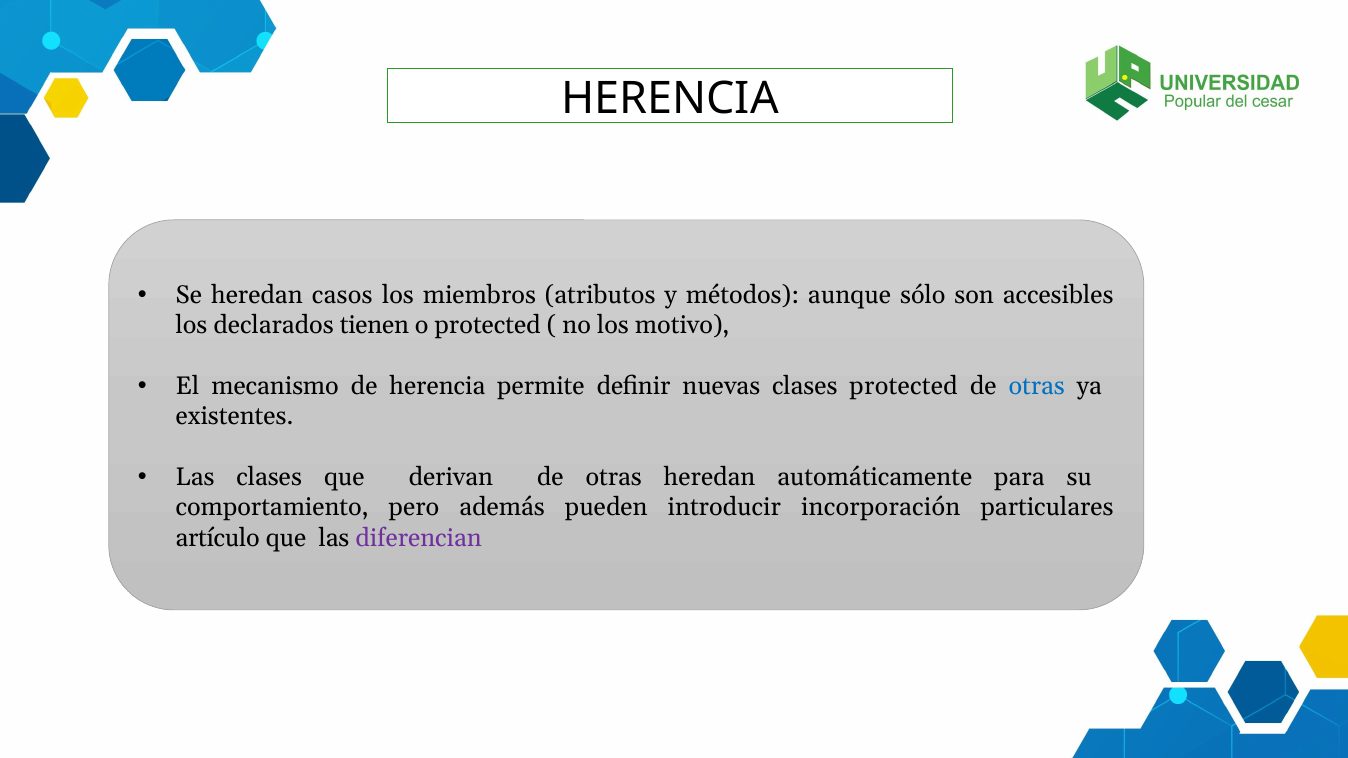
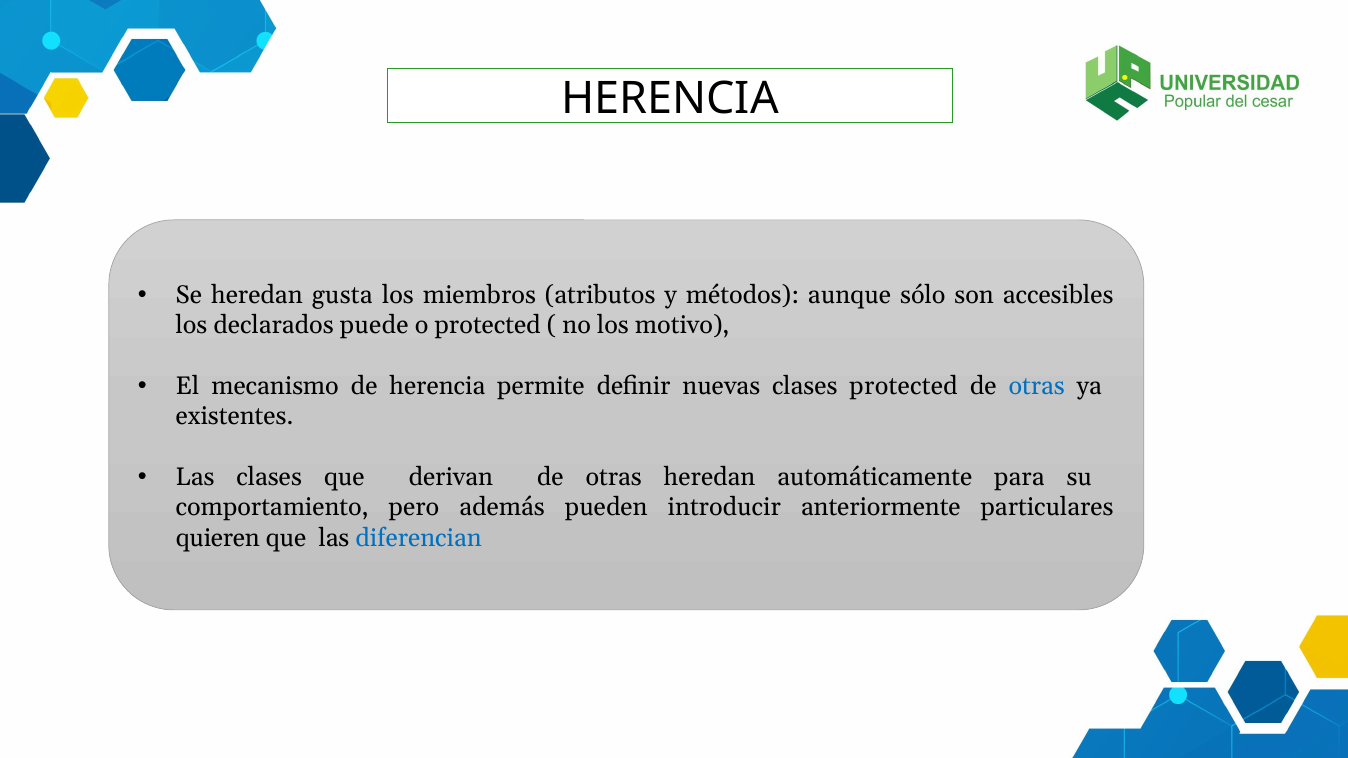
casos: casos -> gusta (342, 295)
tienen: tienen -> puede (374, 326)
incorporación: incorporación -> anteriormente (881, 508)
artículo: artículo -> quieren (218, 538)
diferencian colour: purple -> blue (419, 538)
